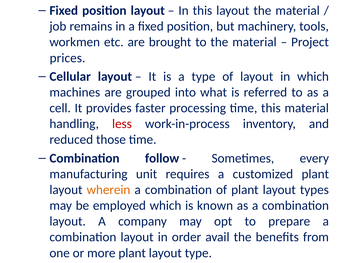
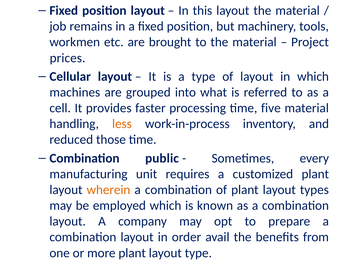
time this: this -> five (271, 108)
less colour: red -> orange (122, 124)
follow: follow -> public (162, 158)
